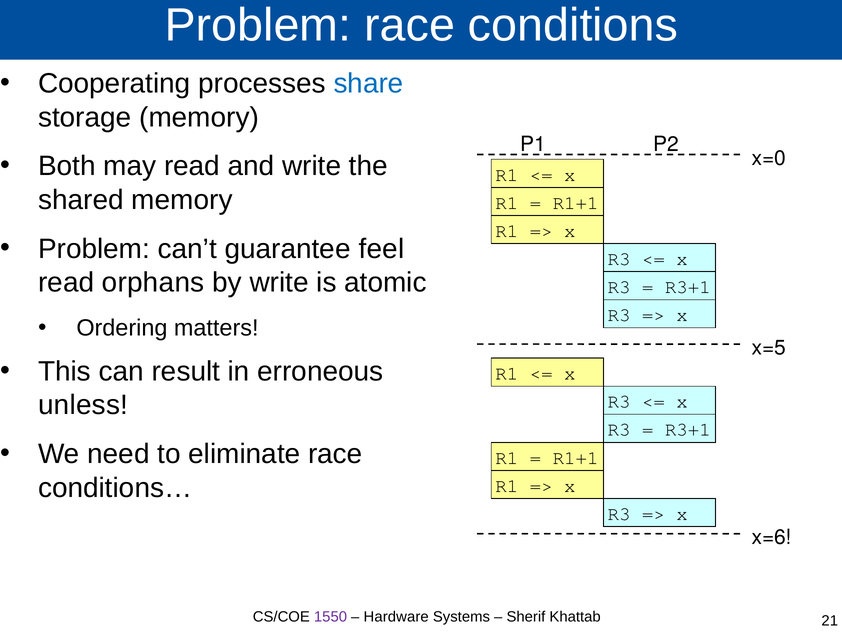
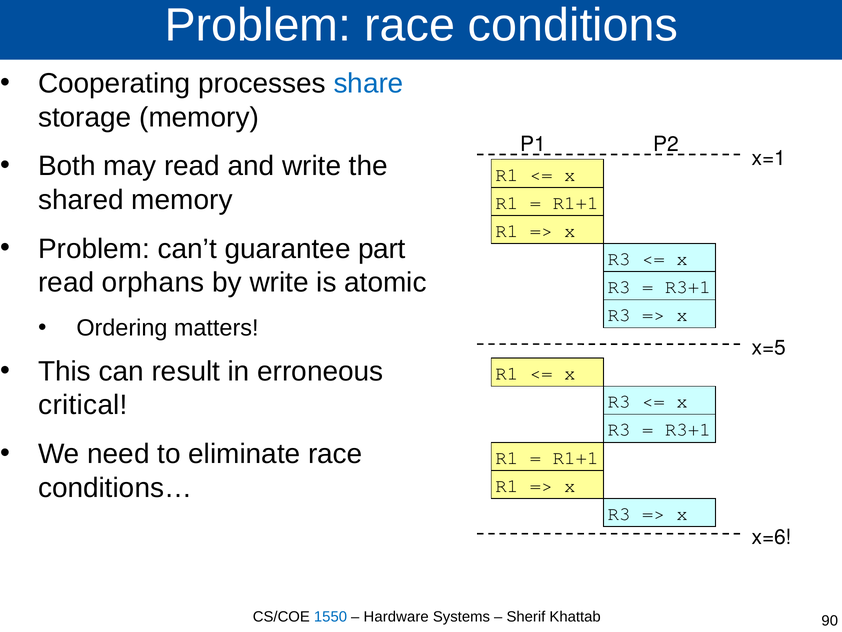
x=0: x=0 -> x=1 (769, 158)
feel: feel -> part (382, 249)
unless: unless -> critical (83, 405)
1550 colour: purple -> blue (331, 616)
21: 21 -> 90 (830, 620)
